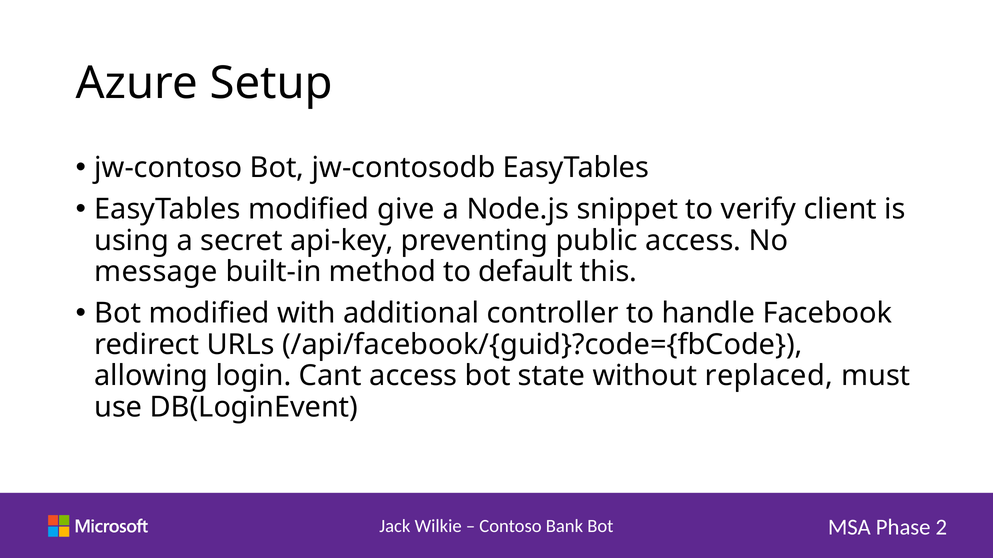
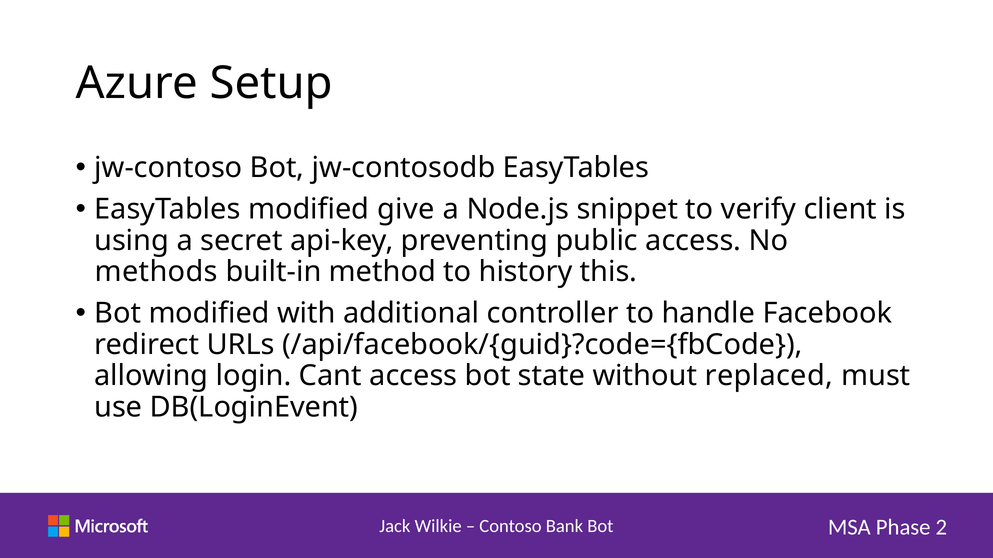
message: message -> methods (156, 272)
default: default -> history (526, 272)
